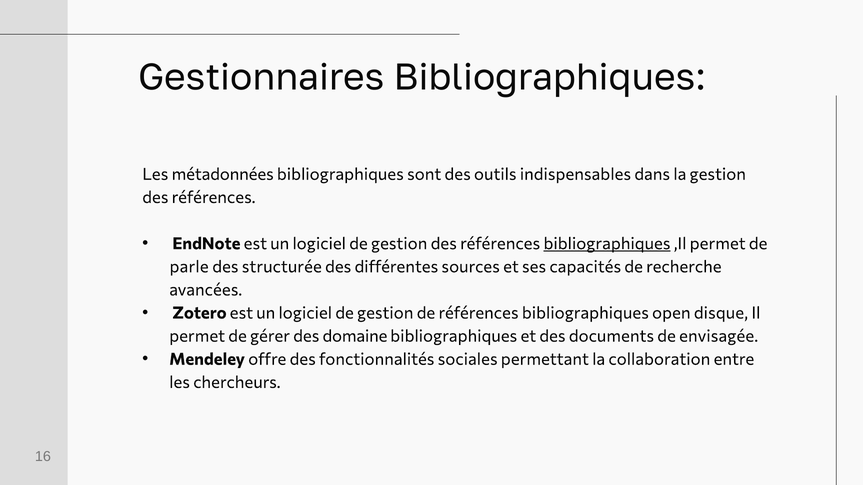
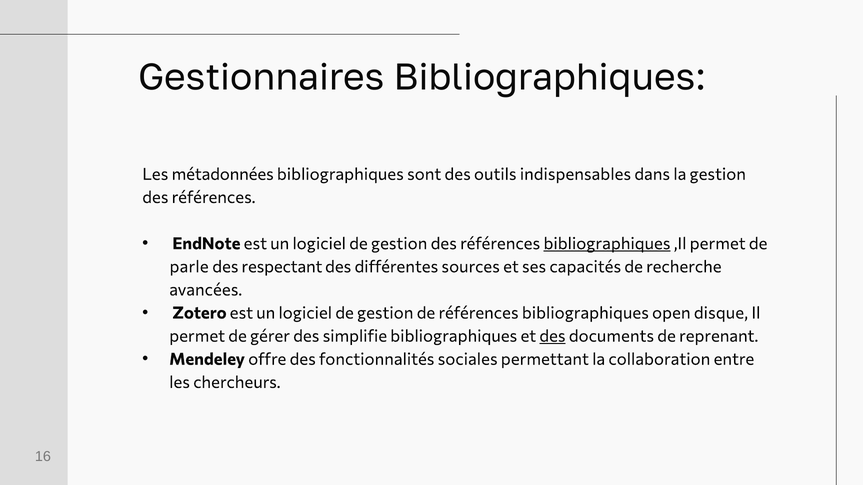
structurée: structurée -> respectant (282, 267)
domaine: domaine -> simplifie (355, 336)
des underline: none -> present (552, 336)
envisagée: envisagée -> reprenant (719, 336)
